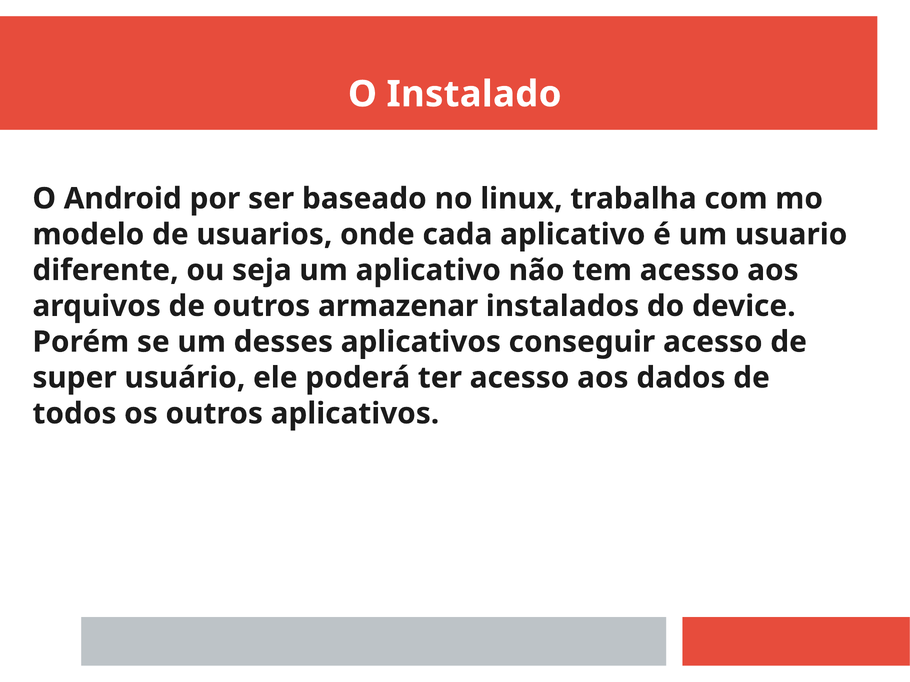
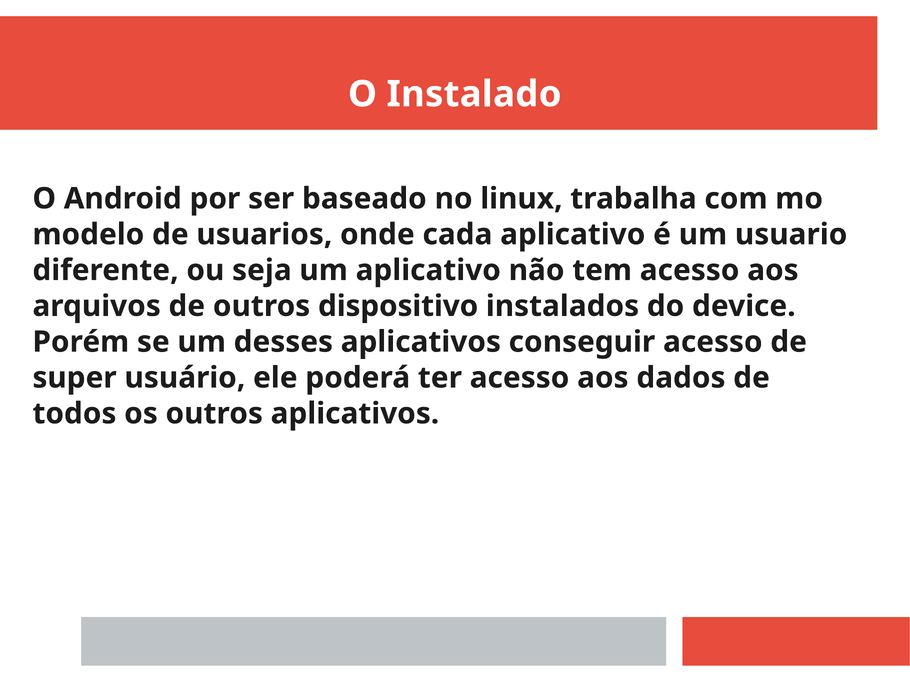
armazenar: armazenar -> dispositivo (398, 306)
